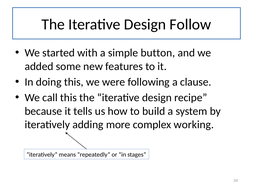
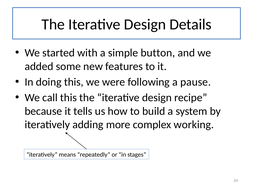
Follow: Follow -> Details (190, 24)
clause: clause -> pause (196, 82)
